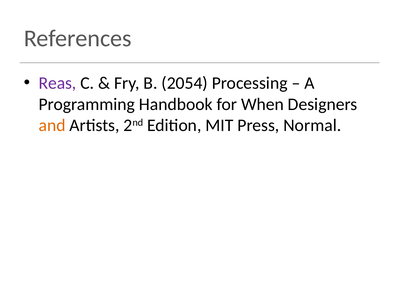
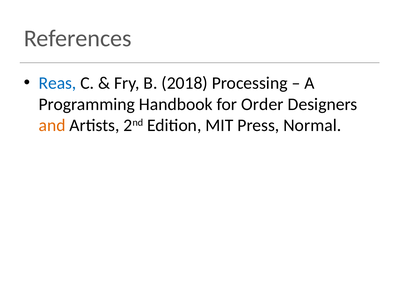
Reas colour: purple -> blue (57, 83)
2054: 2054 -> 2018 (185, 83)
When: When -> Order (262, 104)
